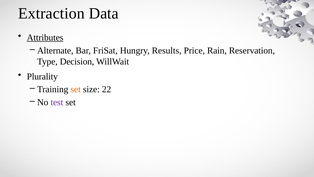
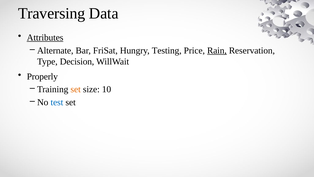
Extraction: Extraction -> Traversing (52, 13)
Results: Results -> Testing (167, 50)
Rain underline: none -> present (217, 50)
Plurality: Plurality -> Properly (42, 76)
22: 22 -> 10 (107, 89)
test colour: purple -> blue (57, 102)
